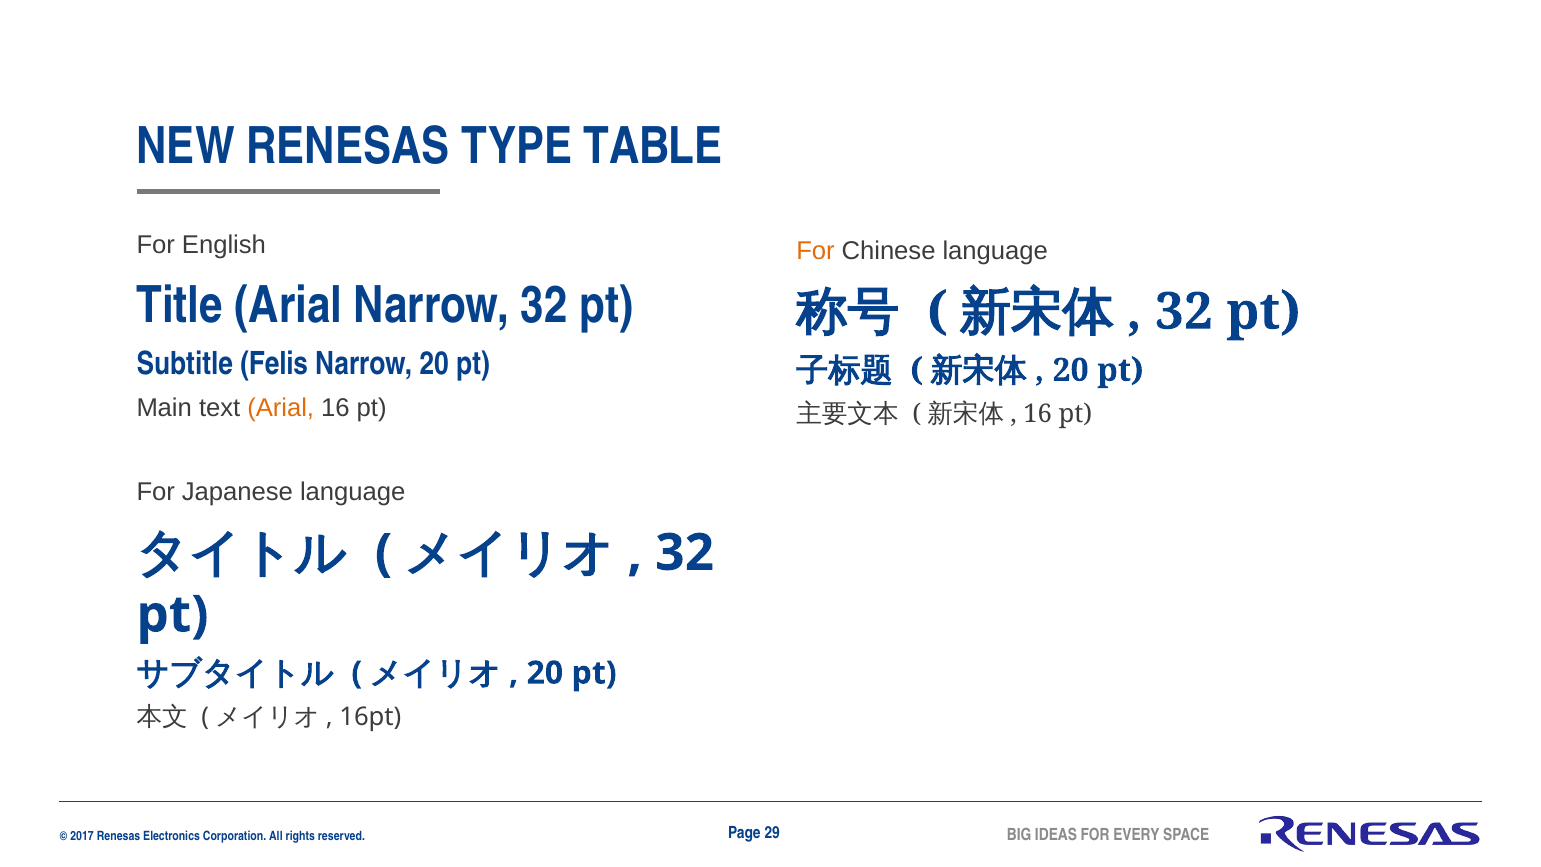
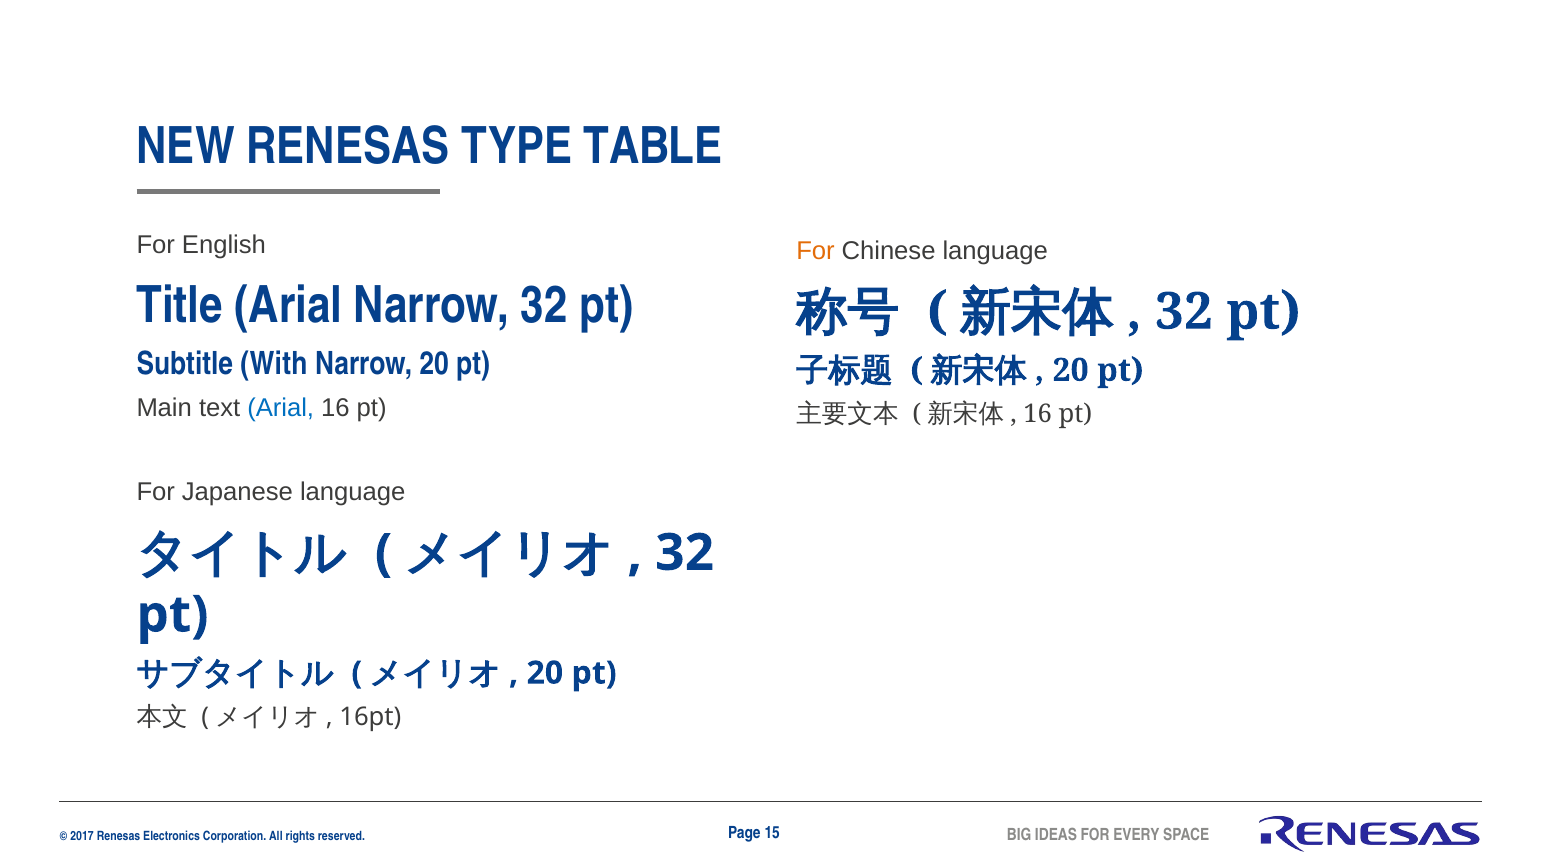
Felis: Felis -> With (274, 364)
Arial colour: orange -> blue (281, 408)
29: 29 -> 15 (772, 832)
